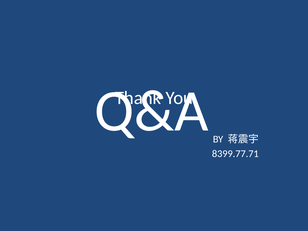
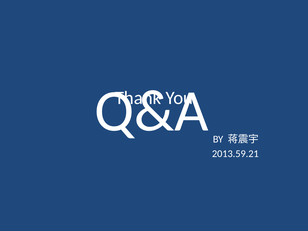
8399.77.71: 8399.77.71 -> 2013.59.21 (235, 154)
